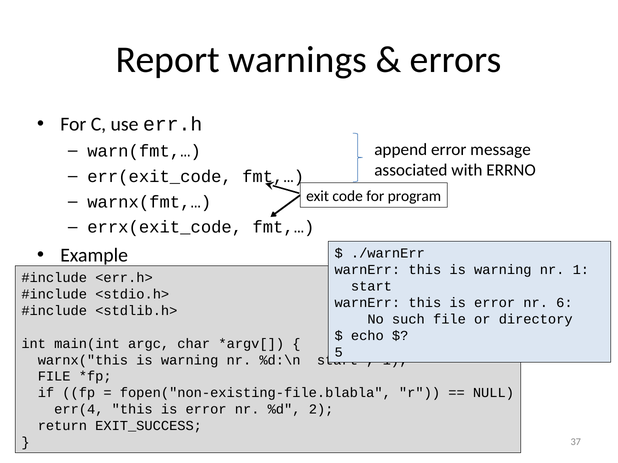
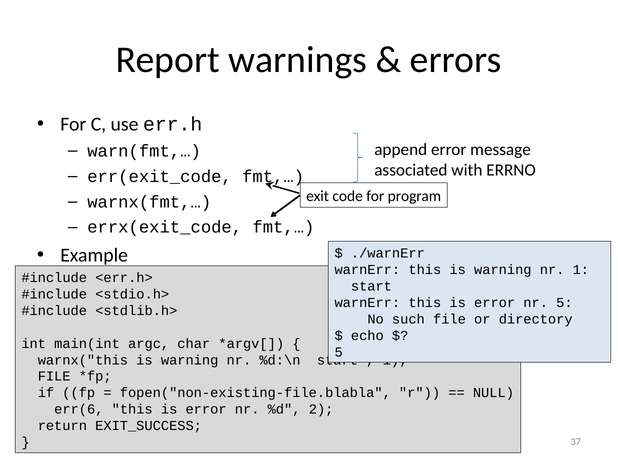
nr 6: 6 -> 5 (564, 303)
err(4: err(4 -> err(6 (79, 410)
